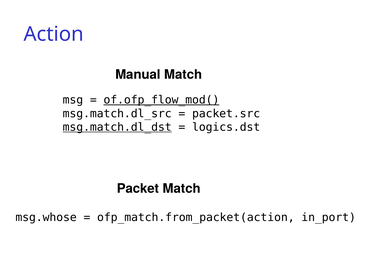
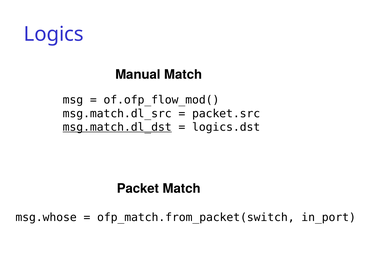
Action: Action -> Logics (54, 34)
of.ofp_flow_mod( underline: present -> none (161, 100)
ofp_match.from_packet(action: ofp_match.from_packet(action -> ofp_match.from_packet(switch (196, 218)
